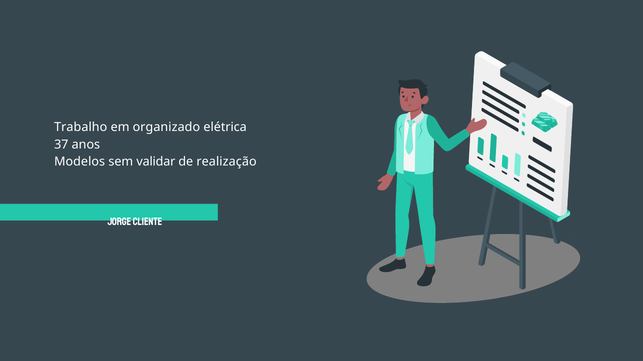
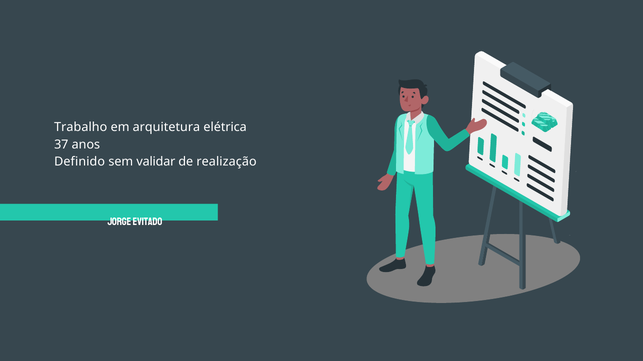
organizado: organizado -> arquitetura (166, 128)
Modelos: Modelos -> Definido (80, 162)
cliente: cliente -> evitado (148, 222)
